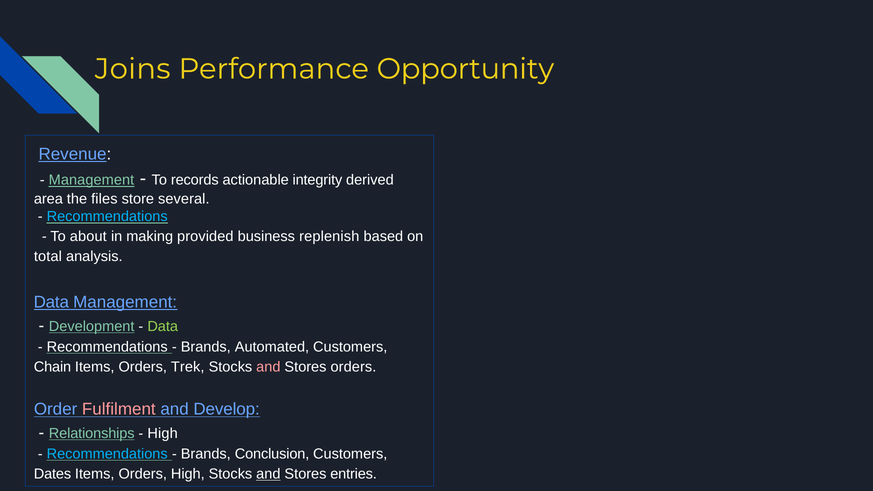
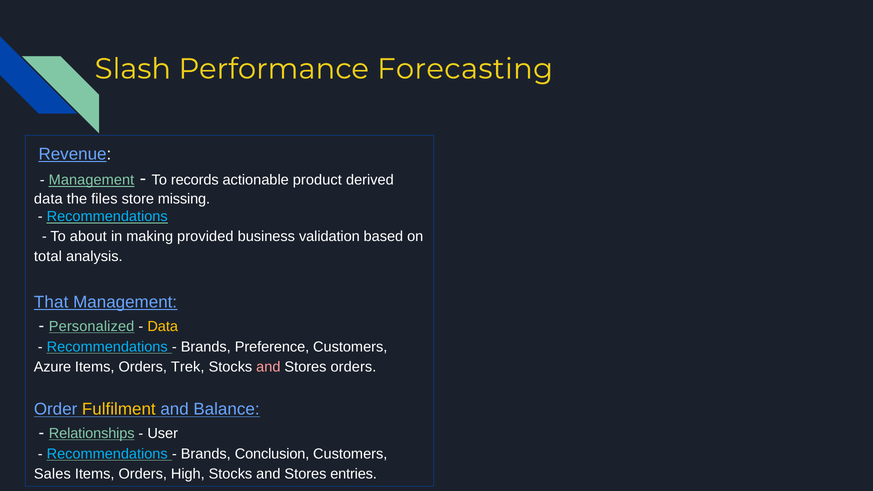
Joins: Joins -> Slash (133, 69)
Opportunity: Opportunity -> Forecasting (465, 69)
integrity: integrity -> product (317, 180)
area: area -> data (48, 199)
several: several -> missing (184, 199)
replenish: replenish -> validation (329, 237)
Data: Data -> That (51, 302)
Development: Development -> Personalized (92, 326)
Data colour: light green -> yellow (163, 326)
Recommendations colour: white -> light blue (107, 347)
Automated: Automated -> Preference (272, 347)
Chain: Chain -> Azure (53, 367)
Fulfilment colour: pink -> yellow (119, 409)
Develop: Develop -> Balance (227, 409)
High: High -> User (163, 433)
Dates: Dates -> Sales (52, 474)
and underline: present -> none (268, 474)
